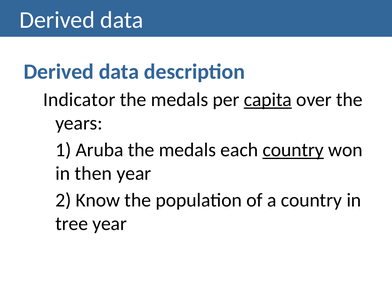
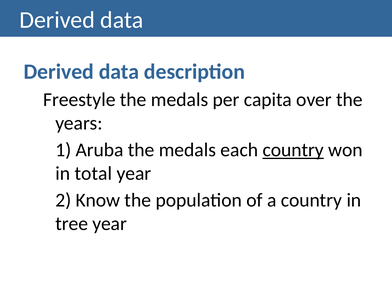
Indicator: Indicator -> Freestyle (79, 100)
capita underline: present -> none (268, 100)
then: then -> total (93, 173)
